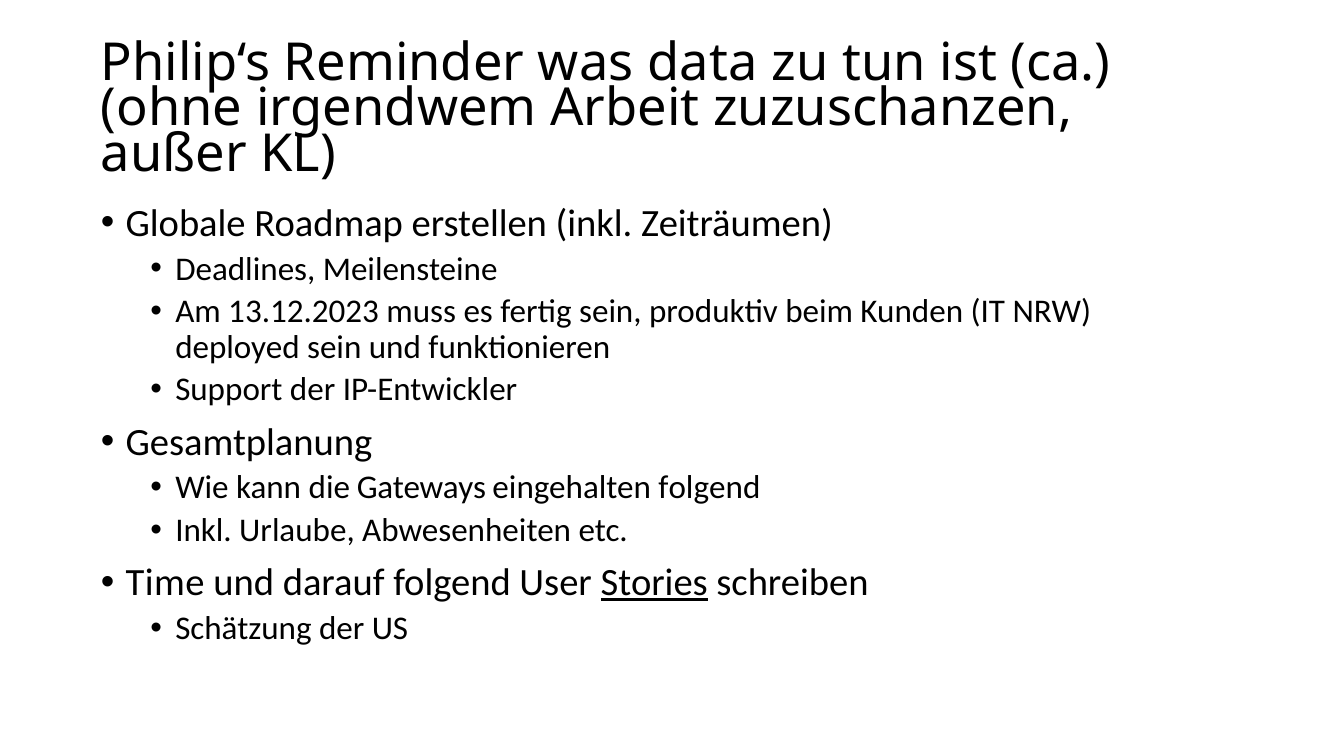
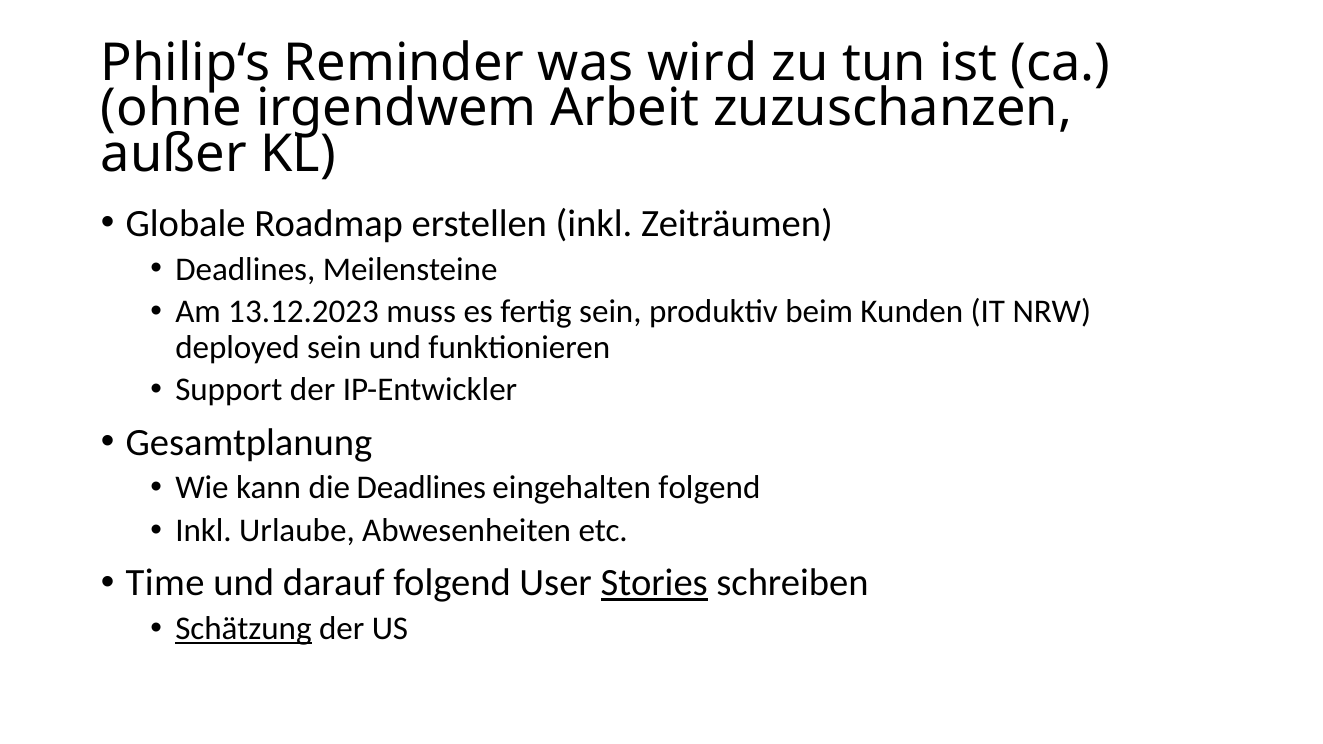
data: data -> wird (702, 63)
die Gateways: Gateways -> Deadlines (421, 488)
Schätzung underline: none -> present (243, 629)
